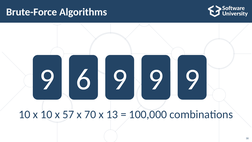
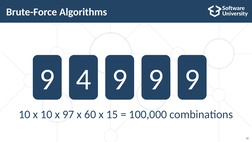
6: 6 -> 4 (83, 79)
57: 57 -> 97 (68, 114)
70: 70 -> 60 (90, 114)
13: 13 -> 15 (112, 114)
